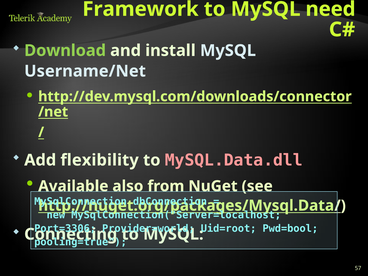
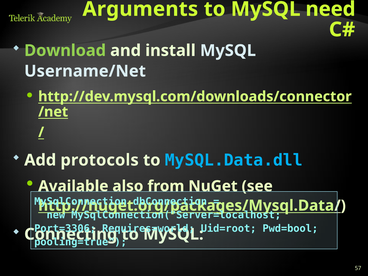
Framework: Framework -> Arguments (140, 9)
flexibility: flexibility -> protocols (100, 160)
MySQL.Data.dll colour: pink -> light blue (234, 160)
Provider=world: Provider=world -> Requires=world (148, 228)
